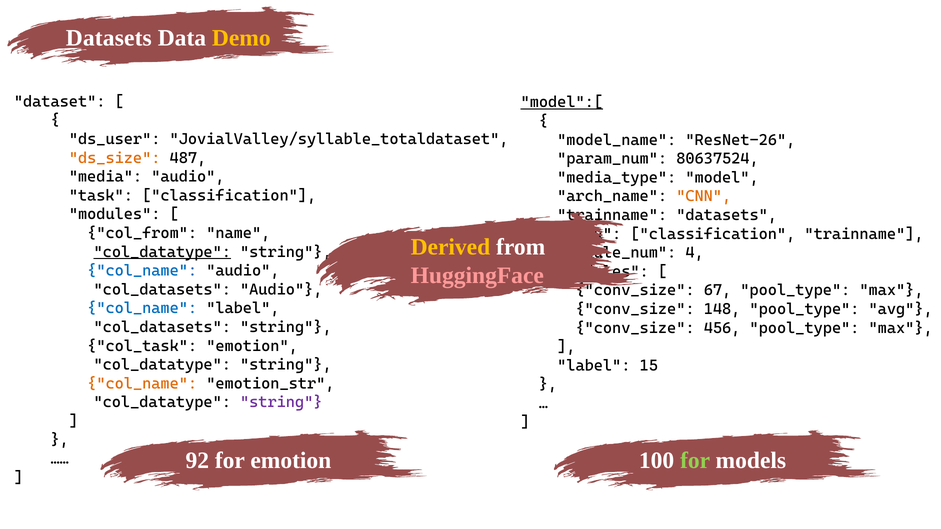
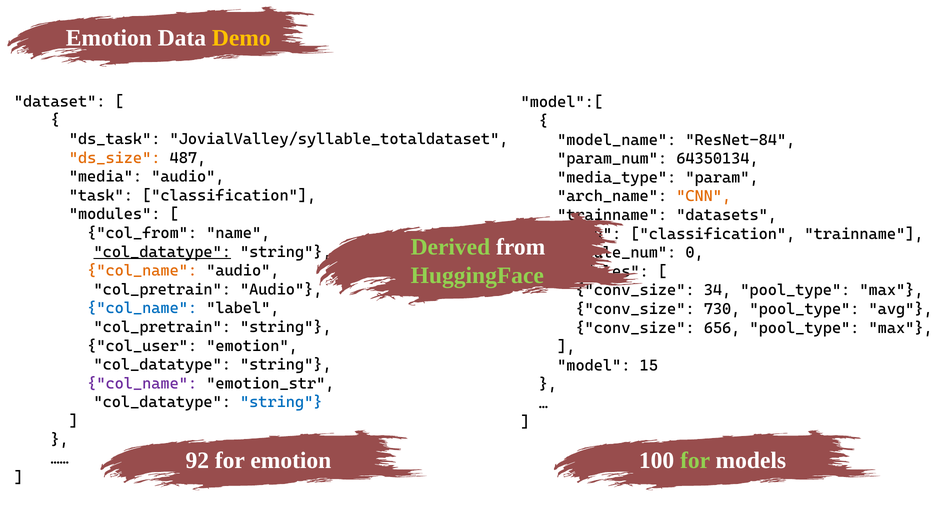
Datasets: Datasets -> Emotion (109, 38)
model":[ underline: present -> none (562, 102)
ds_user: ds_user -> ds_task (115, 139)
ResNet-26: ResNet-26 -> ResNet-84 (740, 140)
80637524: 80637524 -> 64350134 (717, 159)
model: model -> param (722, 178)
Derived colour: yellow -> light green (450, 247)
4: 4 -> 0 (695, 253)
col_name colour: blue -> orange (142, 271)
HuggingFace colour: pink -> light green (477, 276)
col_datasets: col_datasets -> col_pretrain (162, 290)
67: 67 -> 34 (717, 290)
148: 148 -> 730 (722, 309)
col_datasets: col_datasets -> col_pretrain (162, 327)
456: 456 -> 656 (722, 328)
col_task: col_task -> col_user (142, 346)
label: label -> model (594, 366)
col_name colour: orange -> purple (142, 384)
string colour: purple -> blue (281, 402)
